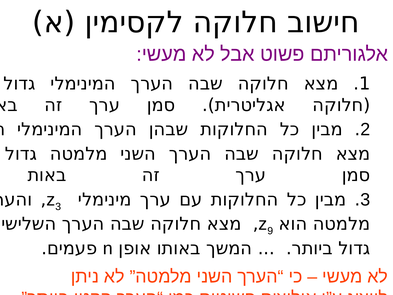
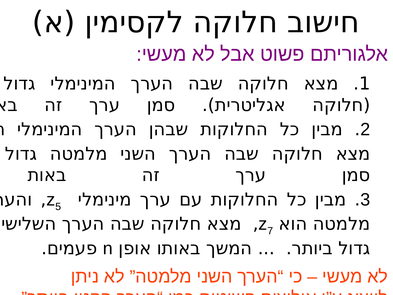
3: 3 -> 5 (58, 206)
9: 9 -> 7 (270, 231)
